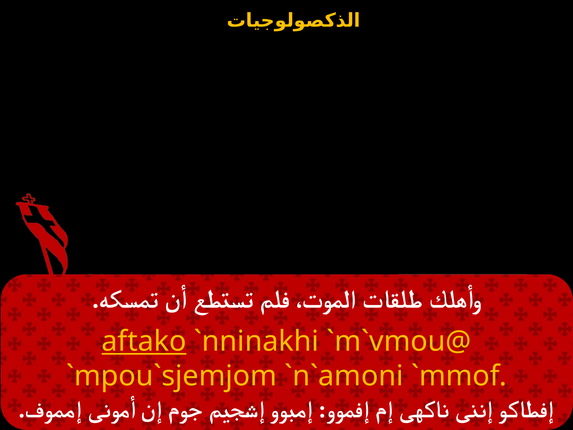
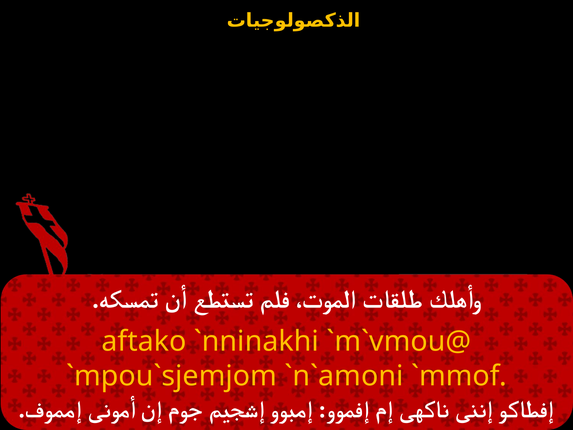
aftako underline: present -> none (144, 341)
